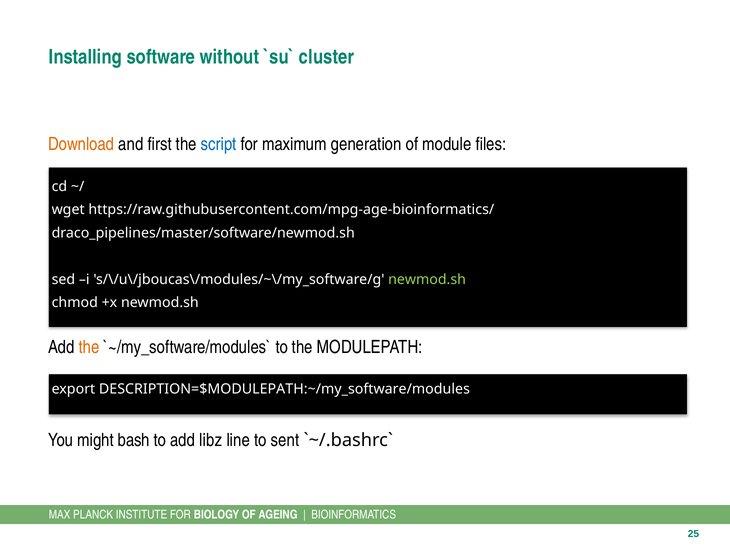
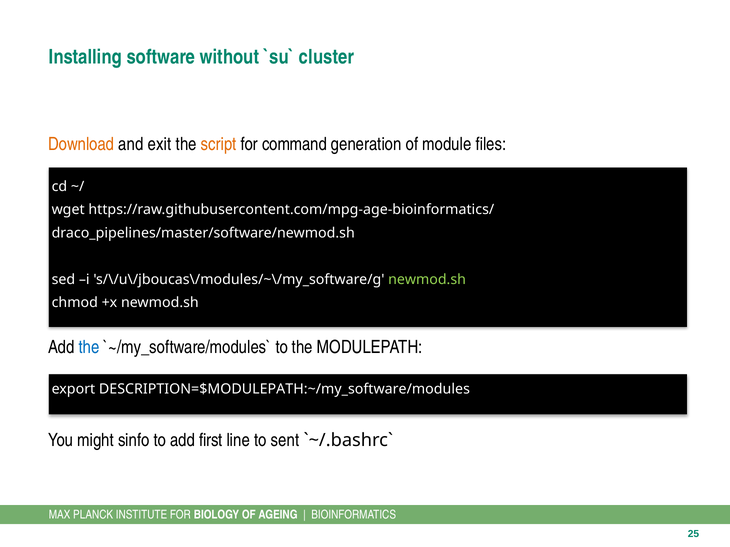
first: first -> exit (160, 144)
script colour: blue -> orange (219, 144)
maximum: maximum -> command (294, 144)
the colour: orange -> blue (89, 347)
bash: bash -> sinfo (134, 440)
libz: libz -> first (211, 440)
